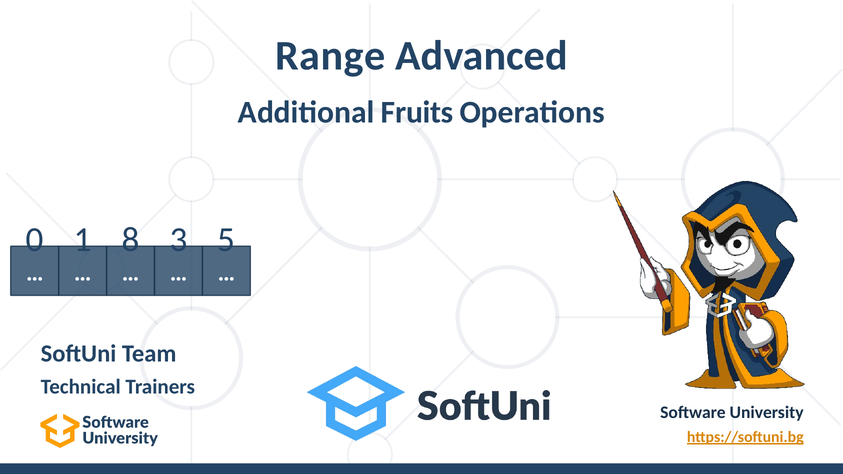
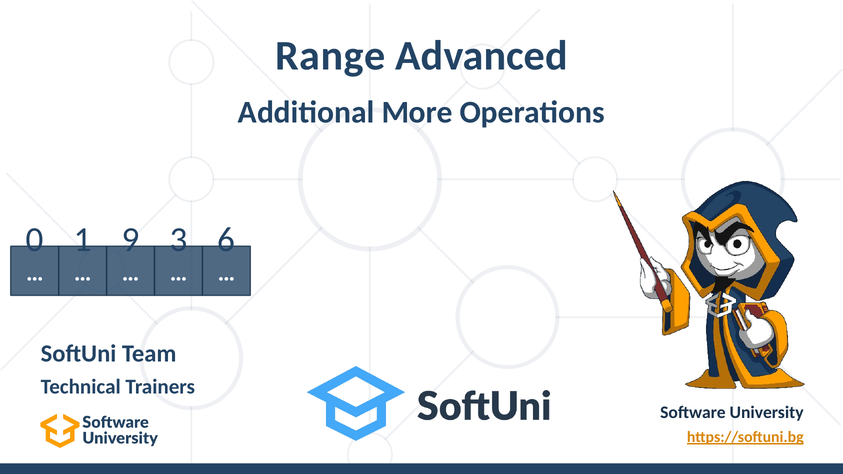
Fruits: Fruits -> More (417, 113)
8: 8 -> 9 (131, 240)
5: 5 -> 6 (226, 240)
